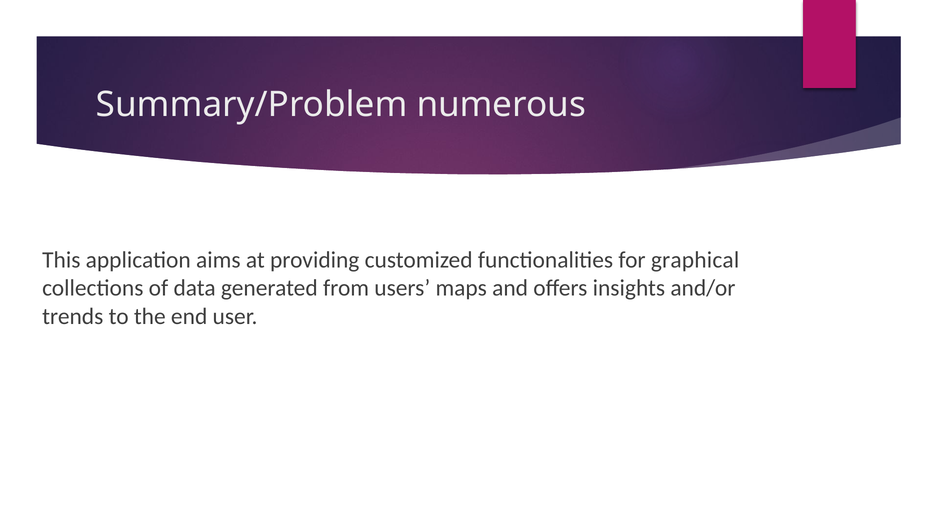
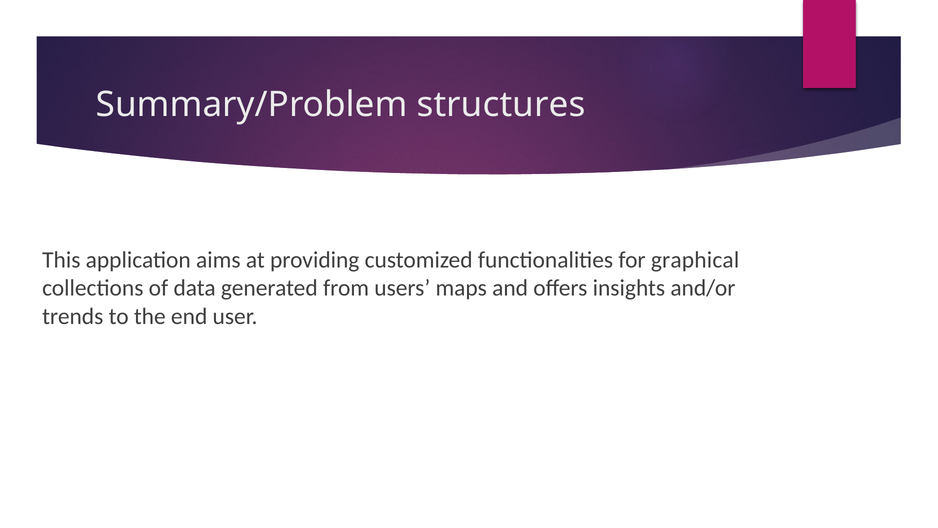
numerous: numerous -> structures (501, 105)
